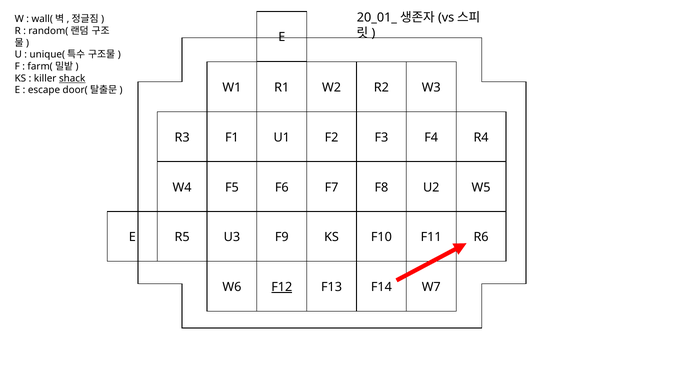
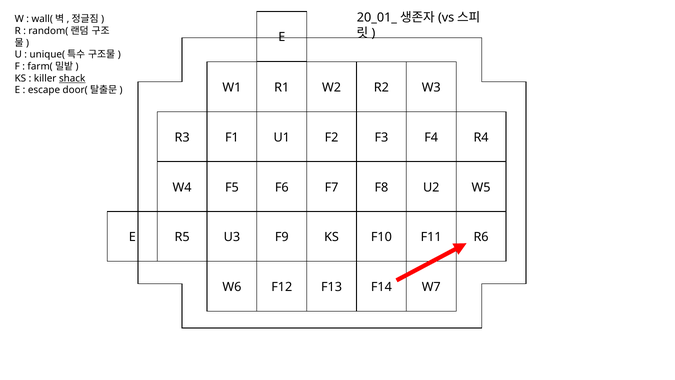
F12 underline: present -> none (282, 287)
